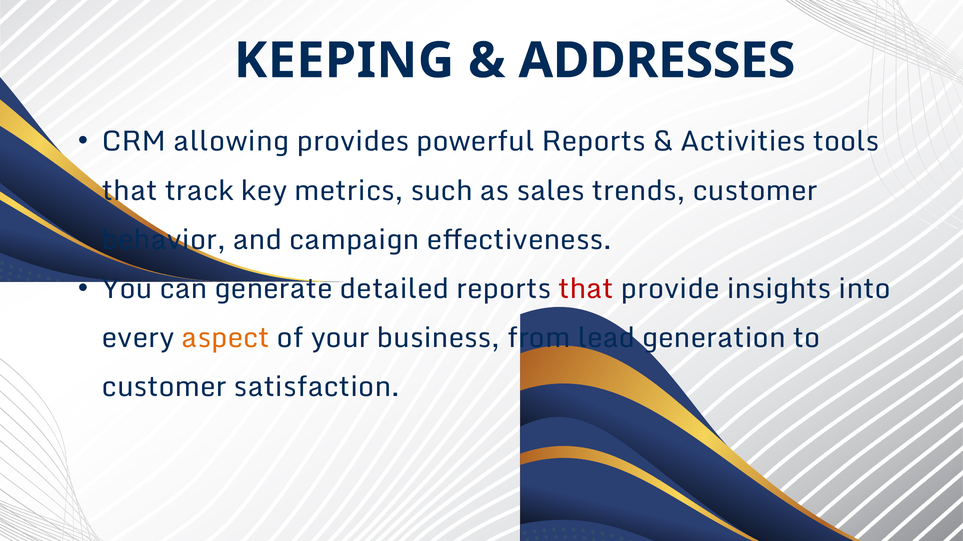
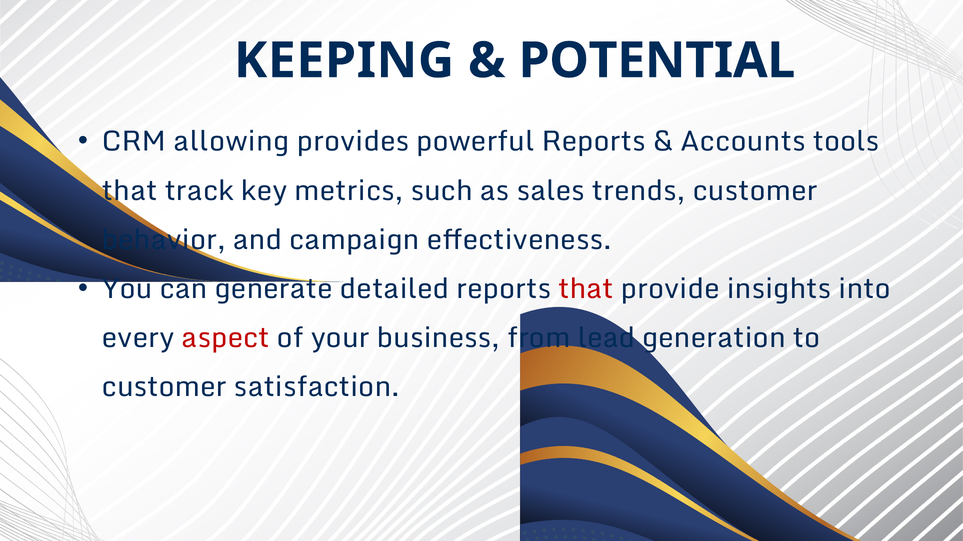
ADDRESSES: ADDRESSES -> POTENTIAL (657, 61)
Activities: Activities -> Accounts (743, 142)
aspect colour: orange -> red (226, 339)
